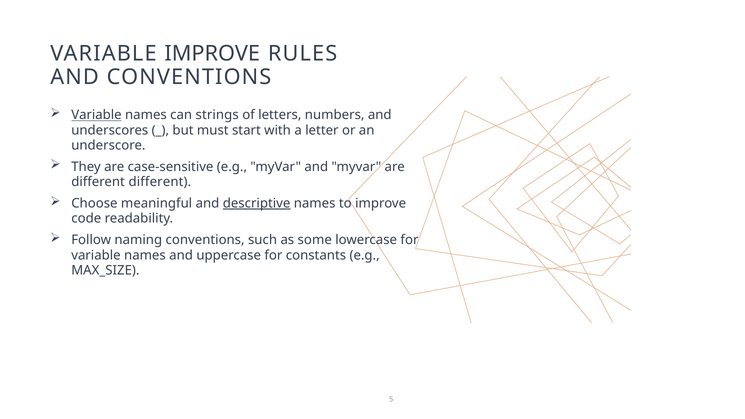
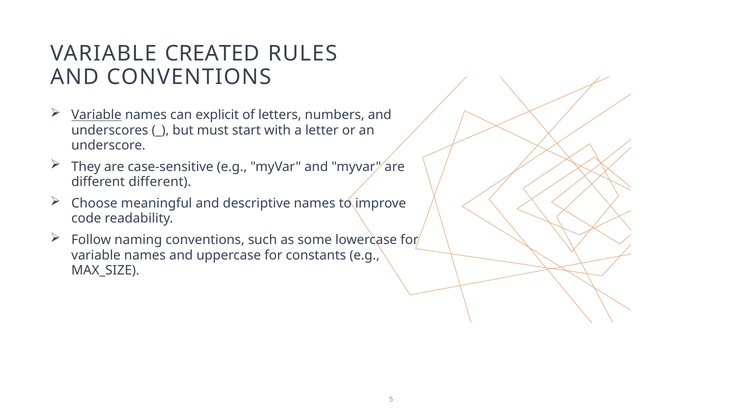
VARIABLE IMPROVE: IMPROVE -> CREATED (212, 54)
strings: strings -> explicit (217, 115)
descriptive underline: present -> none (257, 203)
